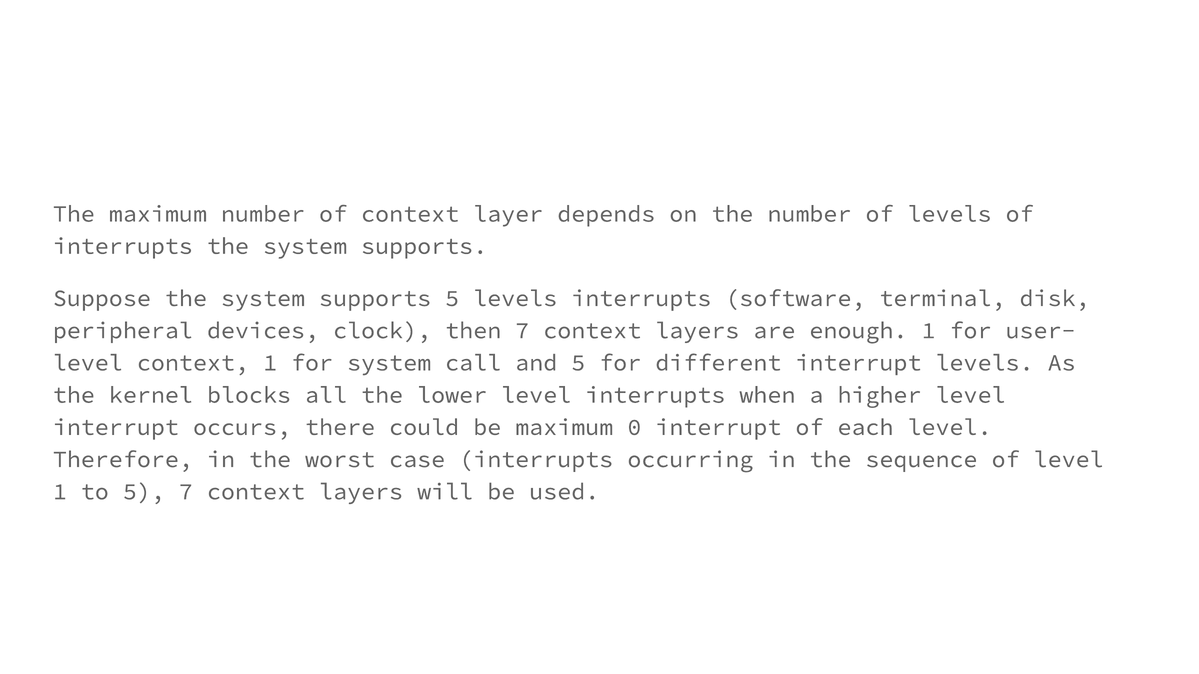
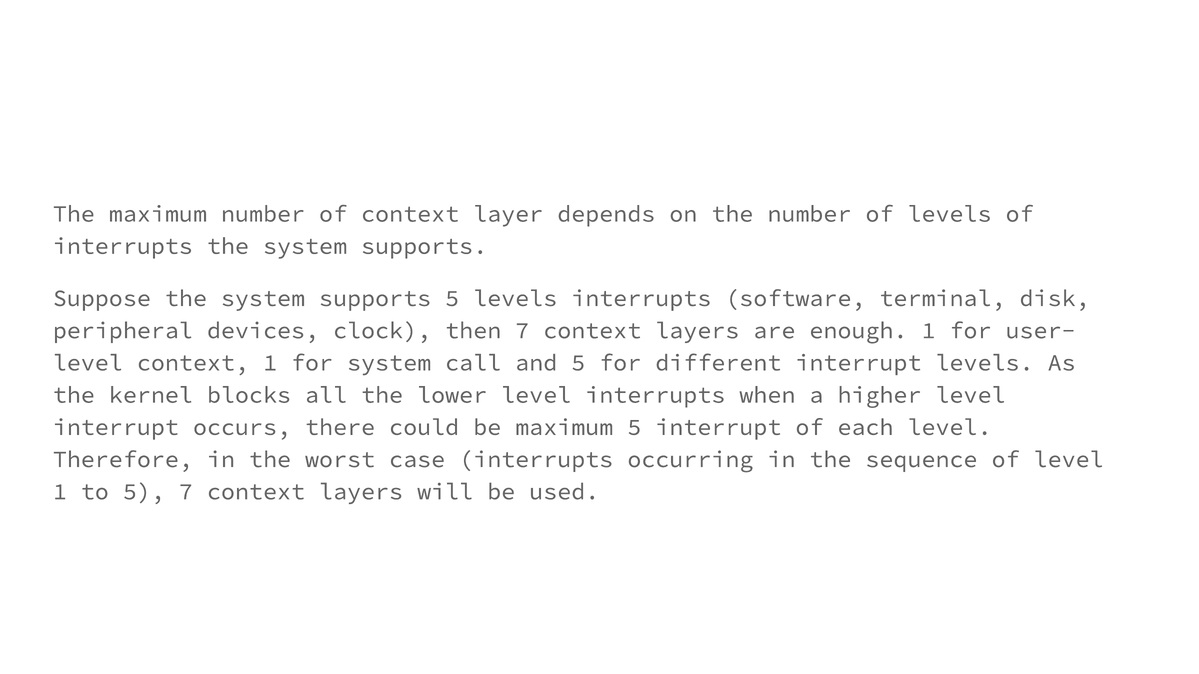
maximum 0: 0 -> 5 (634, 427)
